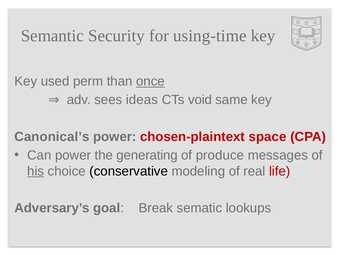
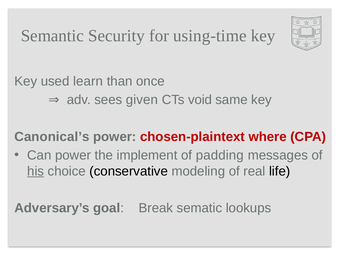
perm: perm -> learn (88, 81)
once underline: present -> none (150, 81)
ideas: ideas -> given (142, 100)
space: space -> where (268, 137)
generating: generating -> implement (147, 155)
produce: produce -> padding (220, 155)
life colour: red -> black (280, 171)
